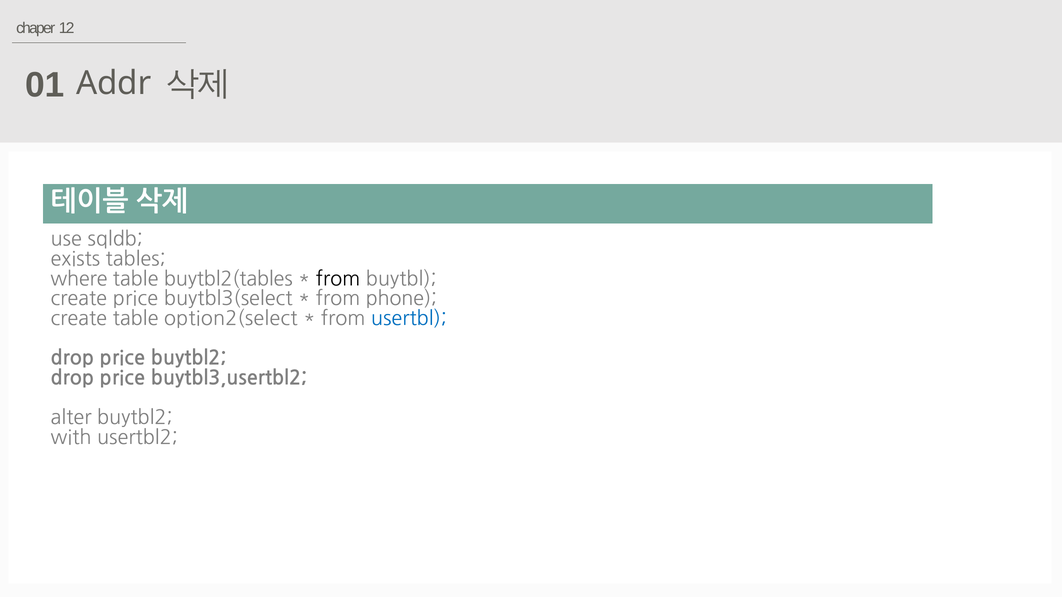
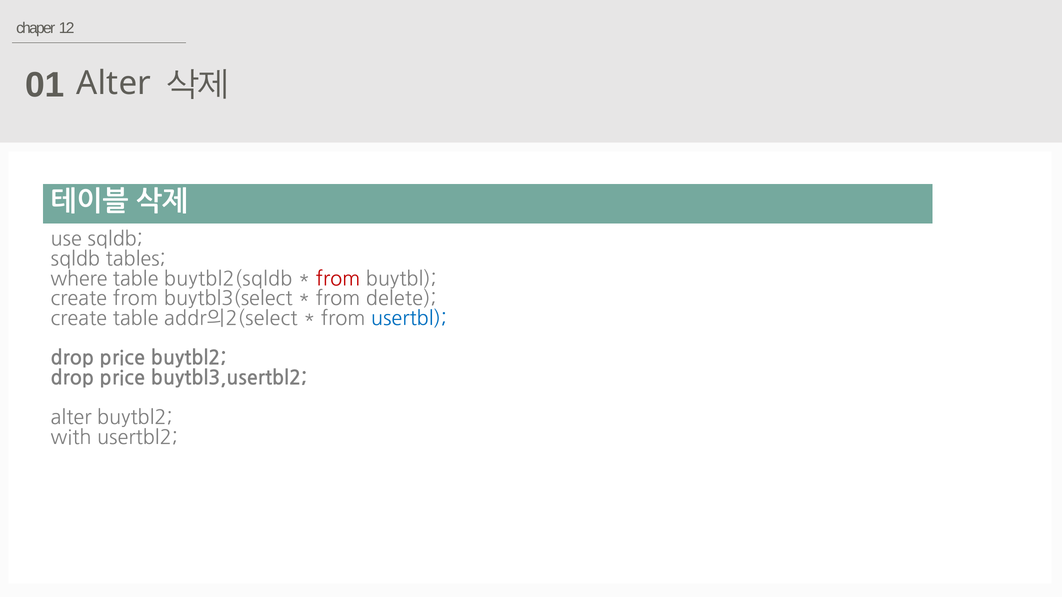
01 Addr: Addr -> Alter (114, 83)
exists: exists -> sqldb (75, 259)
buytbl2(tables: buytbl2(tables -> buytbl2(sqldb (228, 279)
from colour: black -> red (338, 279)
create price: price -> from (135, 299)
phone: phone -> delete (401, 299)
option2(select: option2(select -> addr의2(select (231, 319)
